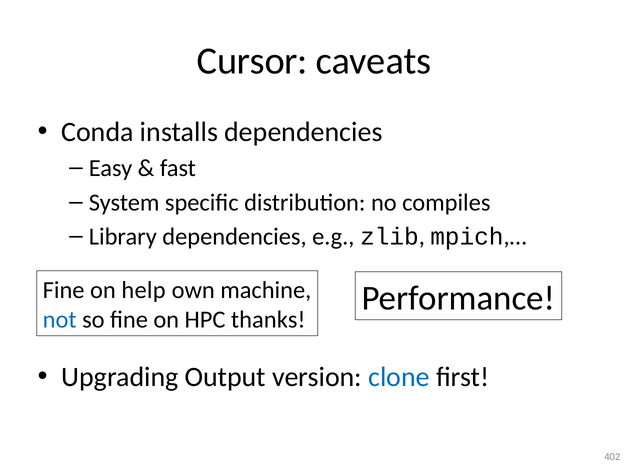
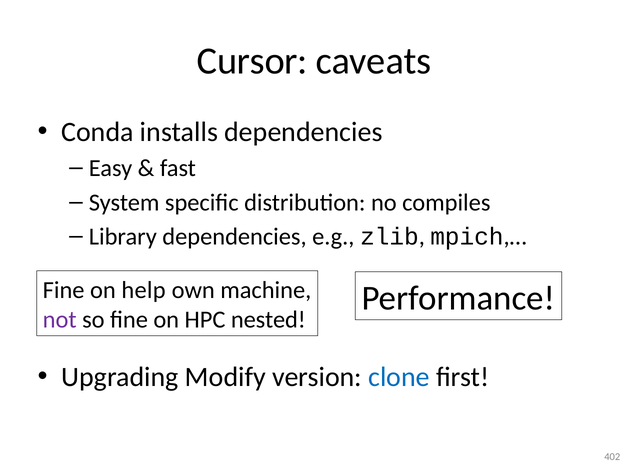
not colour: blue -> purple (60, 319)
thanks: thanks -> nested (268, 319)
Output: Output -> Modify (225, 377)
